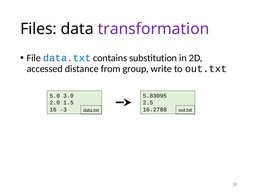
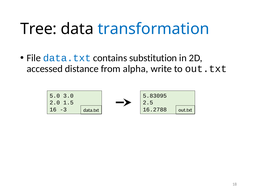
Files: Files -> Tree (39, 29)
transformation colour: purple -> blue (154, 29)
group: group -> alpha (136, 69)
